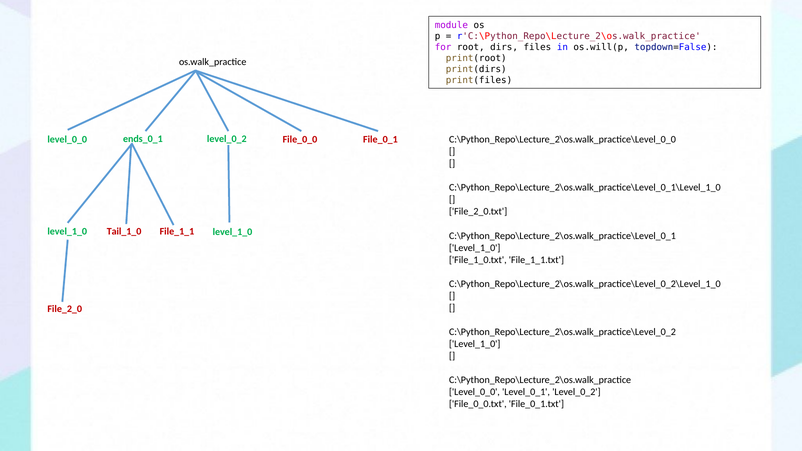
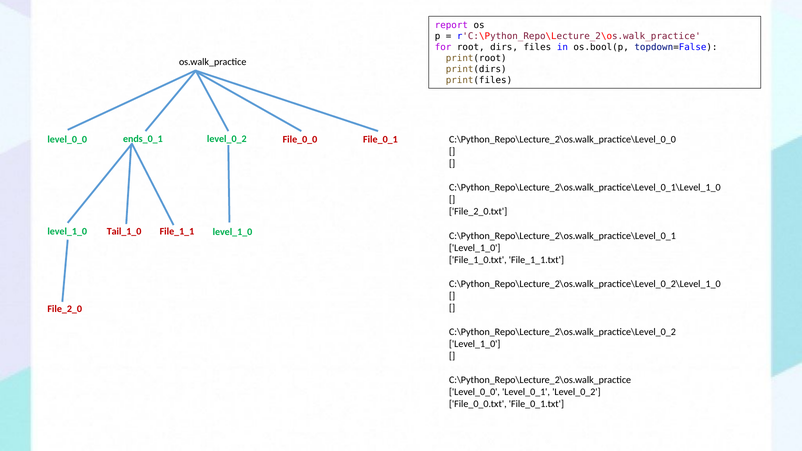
module: module -> report (451, 25)
os.will(p: os.will(p -> os.bool(p (601, 47)
